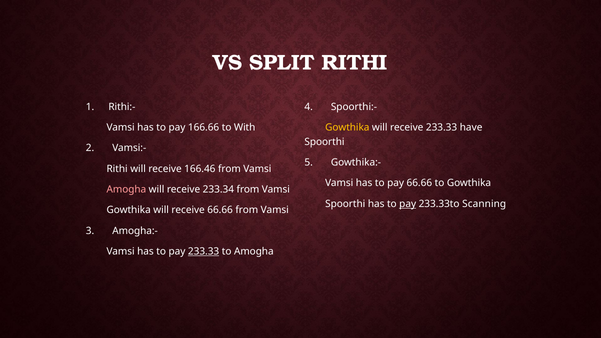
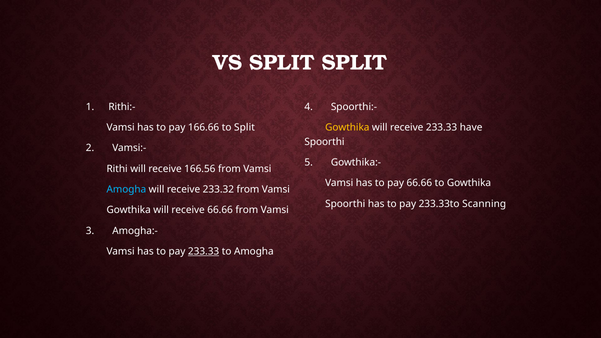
SPLIT RITHI: RITHI -> SPLIT (354, 63)
to With: With -> Split (245, 127)
166.46: 166.46 -> 166.56 (200, 169)
Amogha colour: pink -> light blue (126, 189)
233.34: 233.34 -> 233.32 (218, 189)
pay underline: present -> none (408, 204)
